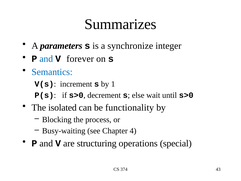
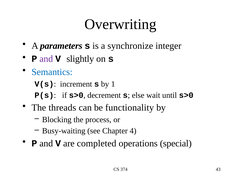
Summarizes: Summarizes -> Overwriting (120, 24)
and colour: blue -> purple (46, 59)
forever: forever -> slightly (80, 59)
isolated: isolated -> threads (62, 108)
structuring: structuring -> completed (97, 143)
